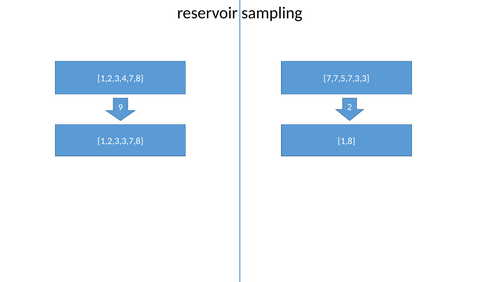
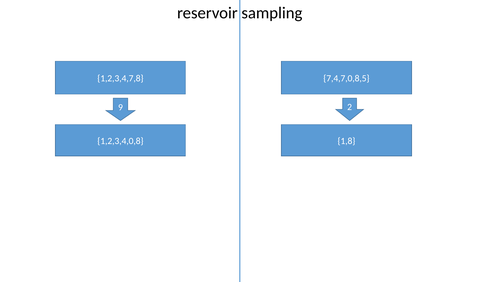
7,7,5,7,3,3: 7,7,5,7,3,3 -> 7,4,7,0,8,5 (346, 78)
1,2,3,3,7,8: 1,2,3,3,7,8 -> 1,2,3,4,0,8 (120, 141)
